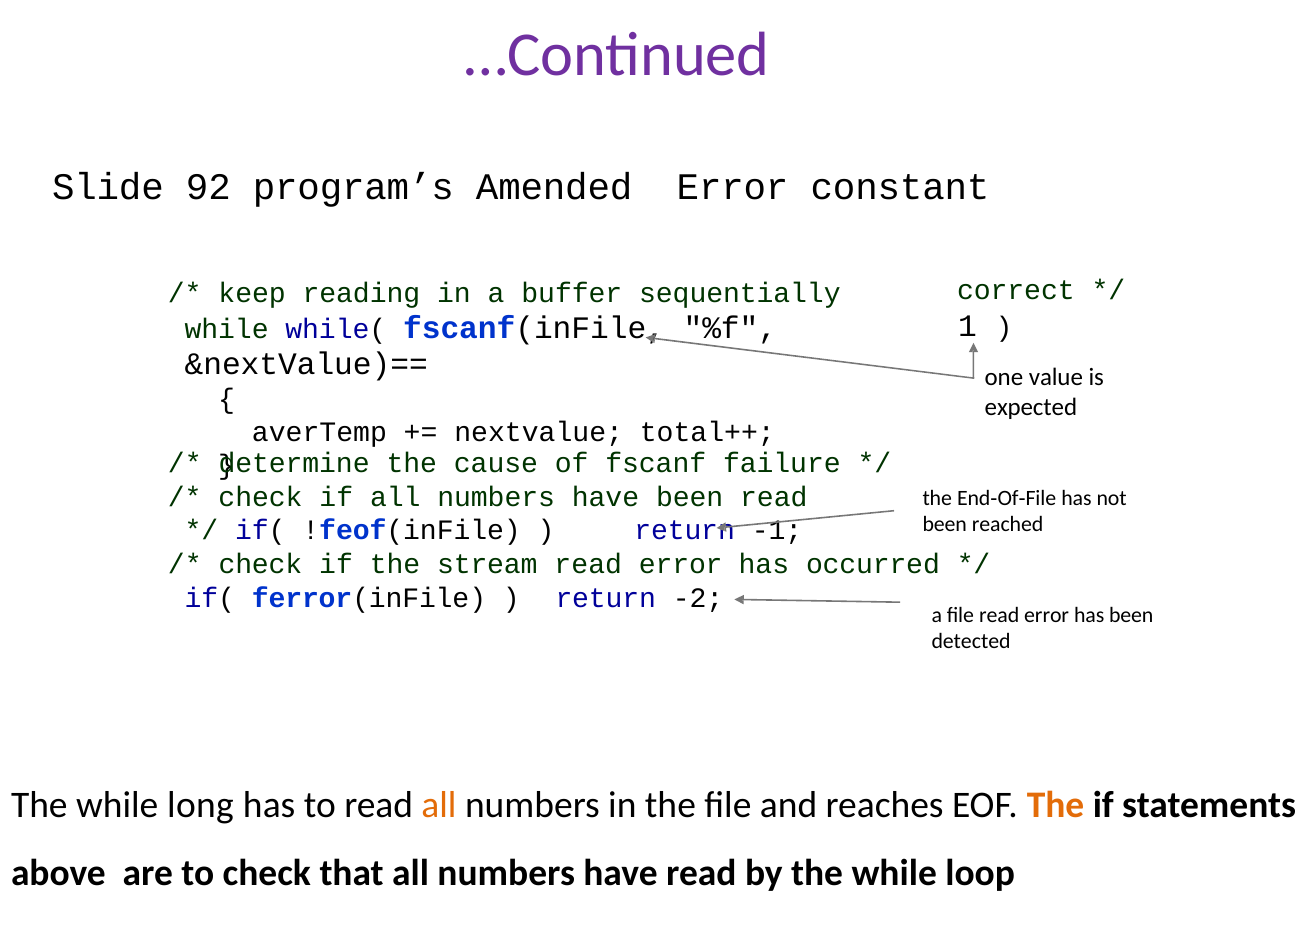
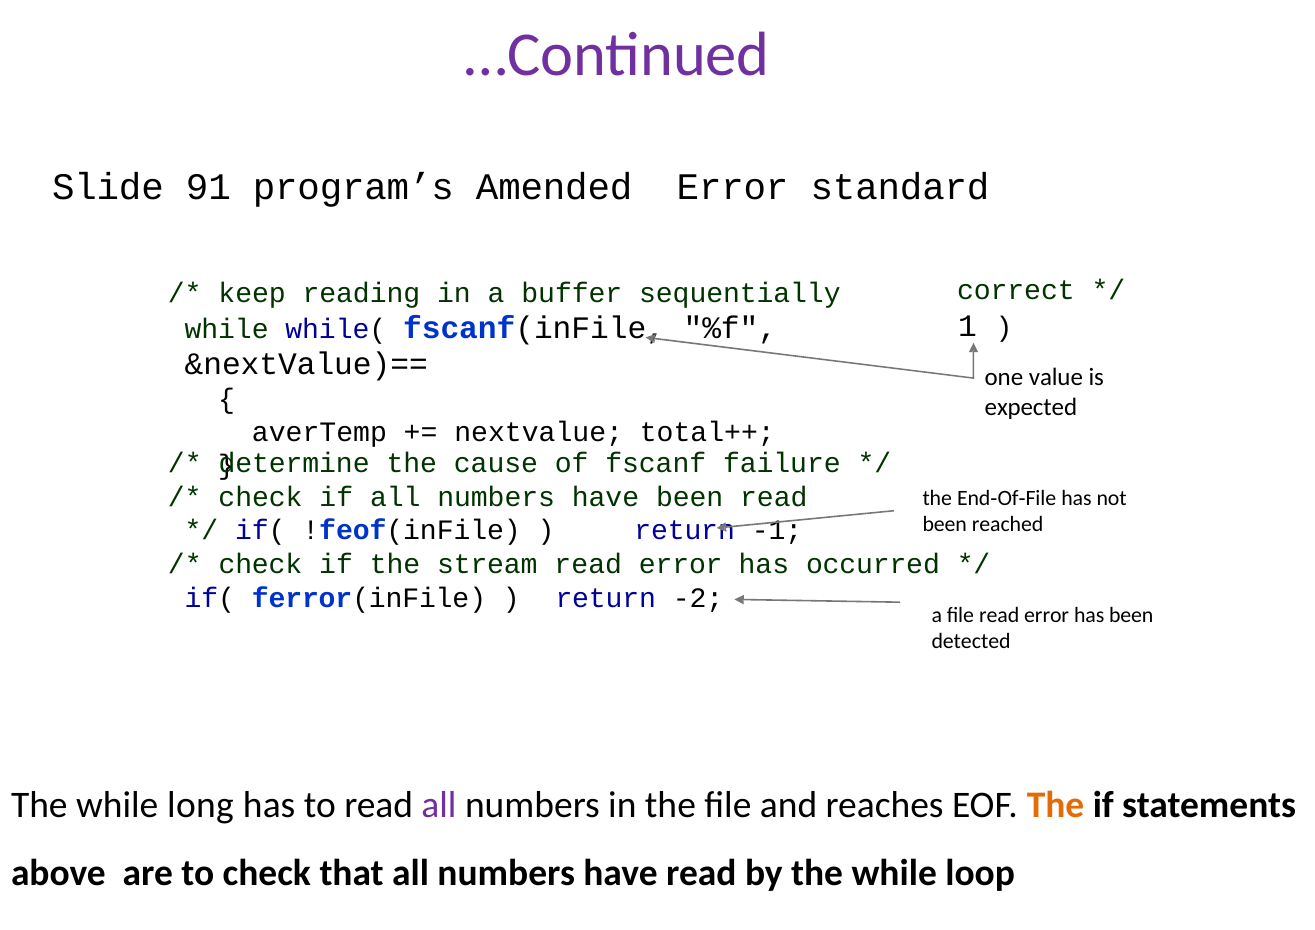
92: 92 -> 91 (208, 187)
constant: constant -> standard (900, 187)
all colour: orange -> purple (439, 805)
